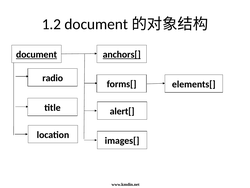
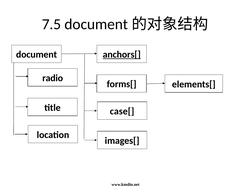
1.2: 1.2 -> 7.5 (51, 24)
document underline: present -> none (36, 54)
alert[: alert[ -> case[ (122, 111)
